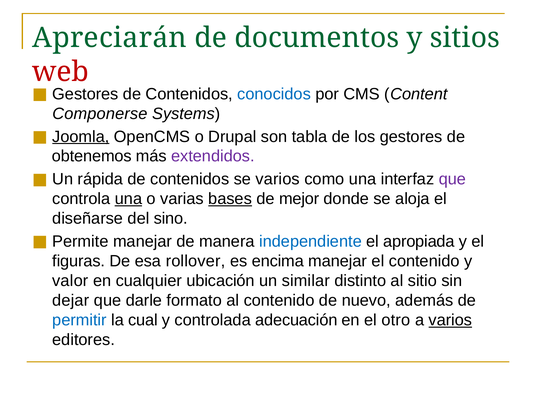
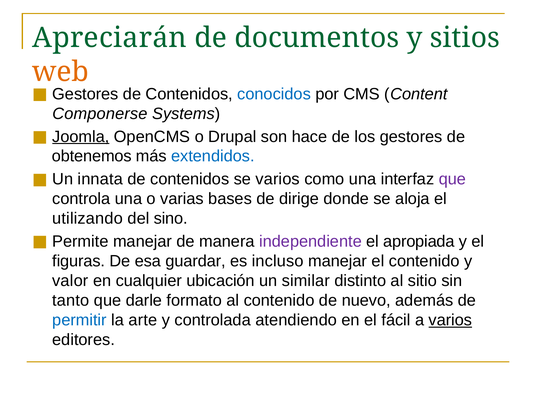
web colour: red -> orange (61, 72)
tabla: tabla -> hace (310, 137)
extendidos colour: purple -> blue (213, 156)
rápida: rápida -> innata (100, 179)
una underline: present -> none (128, 199)
bases underline: present -> none (230, 199)
mejor: mejor -> dirige (299, 199)
diseñarse: diseñarse -> utilizando (88, 218)
independiente colour: blue -> purple (310, 241)
rollover: rollover -> guardar (196, 261)
encima: encima -> incluso (278, 261)
dejar: dejar -> tanto (71, 300)
cual: cual -> arte (143, 320)
adecuación: adecuación -> atendiendo (296, 320)
otro: otro -> fácil (396, 320)
